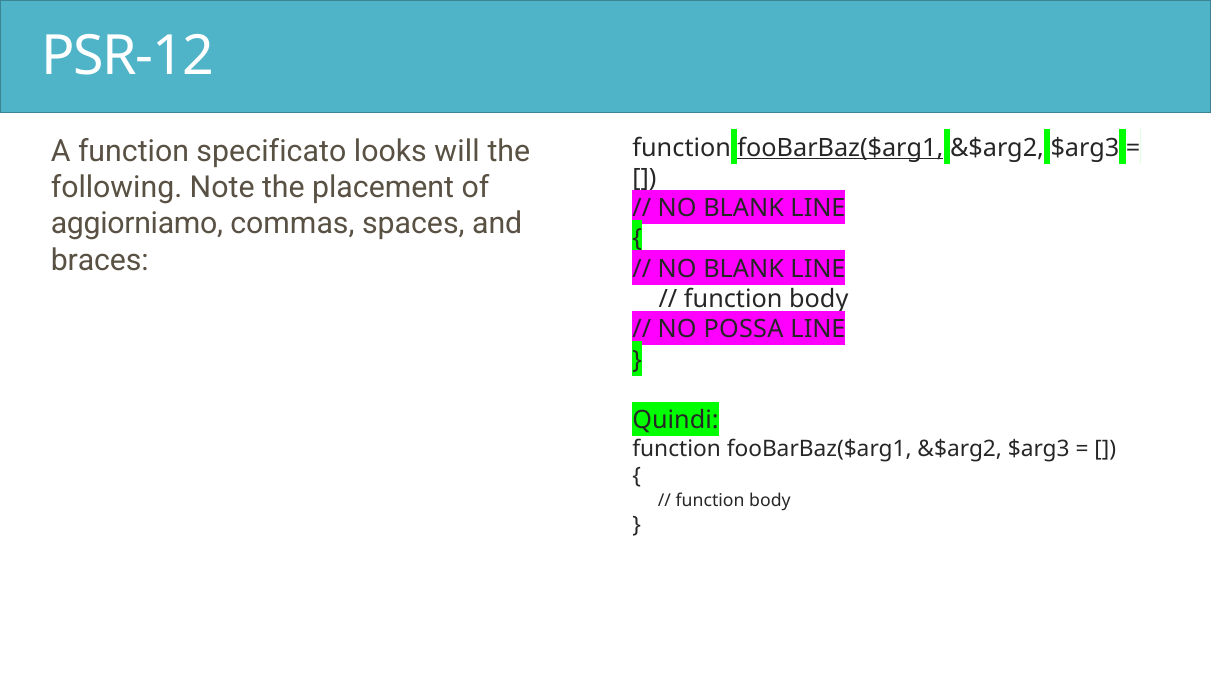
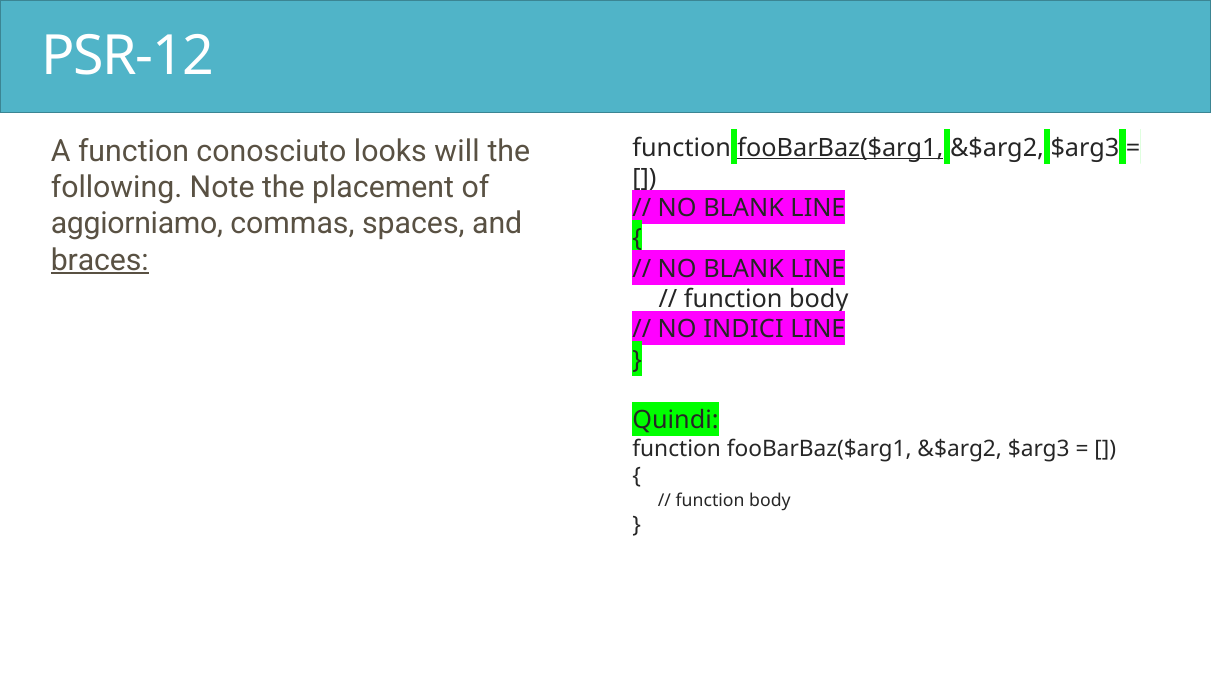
specificato: specificato -> conosciuto (271, 151)
braces underline: none -> present (100, 260)
POSSA: POSSA -> INDICI (743, 330)
